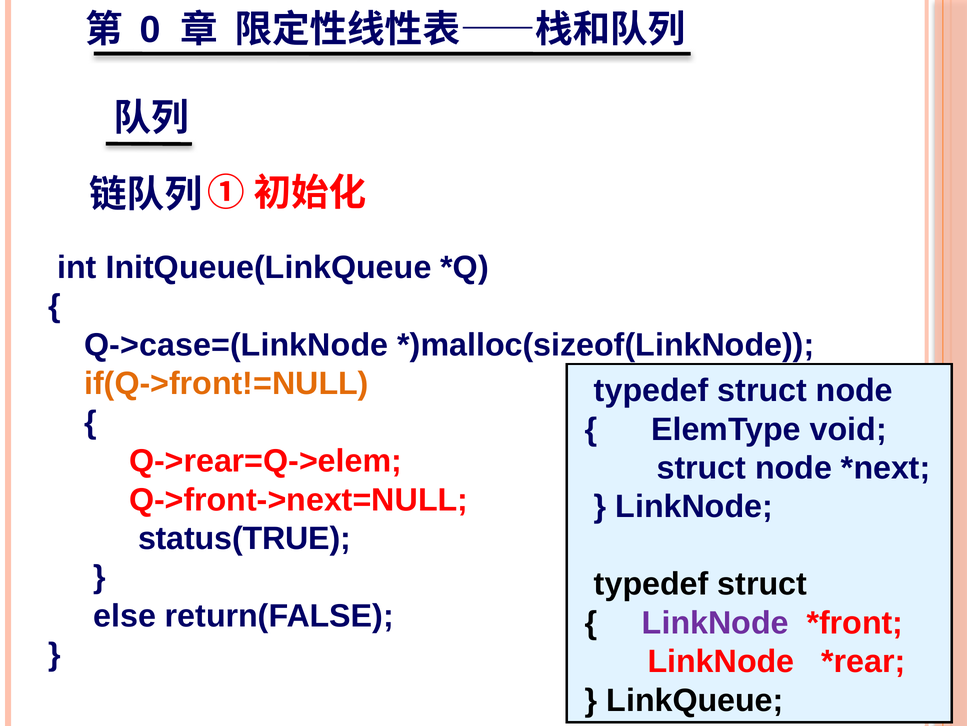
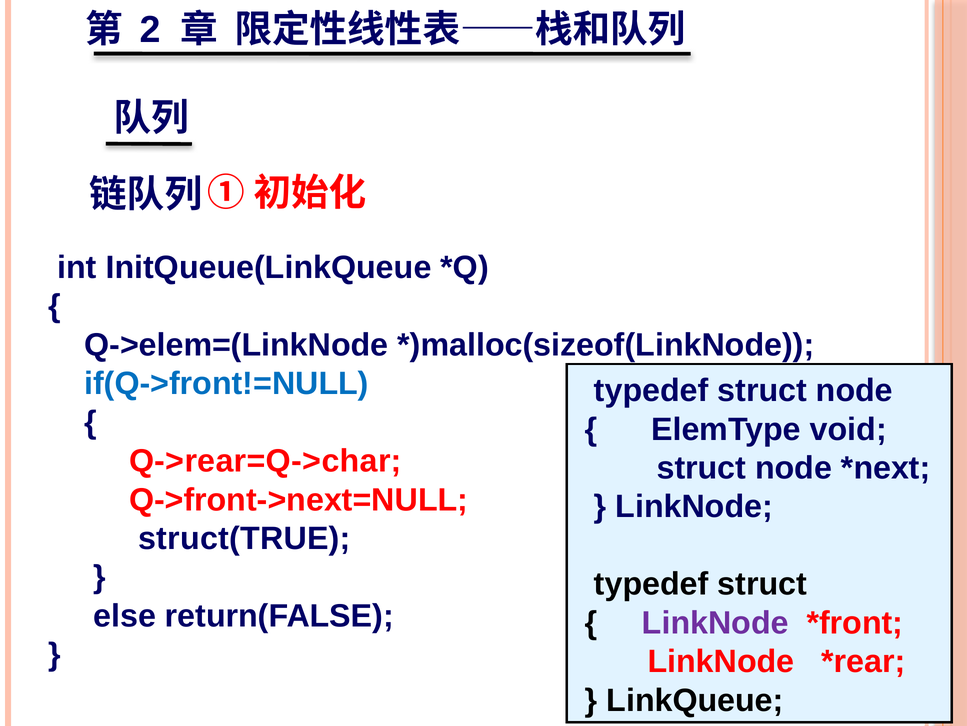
0: 0 -> 2 (150, 30)
Q->case=(LinkNode: Q->case=(LinkNode -> Q->elem=(LinkNode (236, 345)
if(Q->front!=NULL colour: orange -> blue (226, 383)
Q->rear=Q->elem: Q->rear=Q->elem -> Q->rear=Q->char (265, 461)
status(TRUE: status(TRUE -> struct(TRUE (244, 538)
